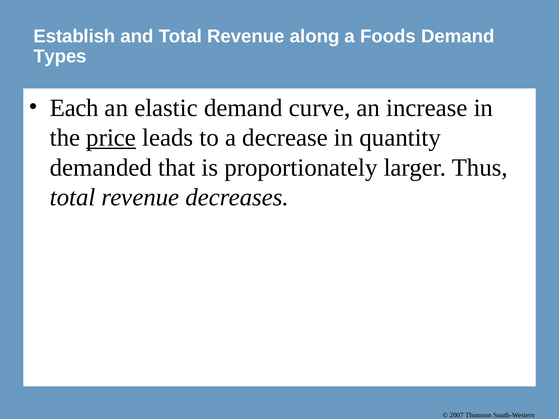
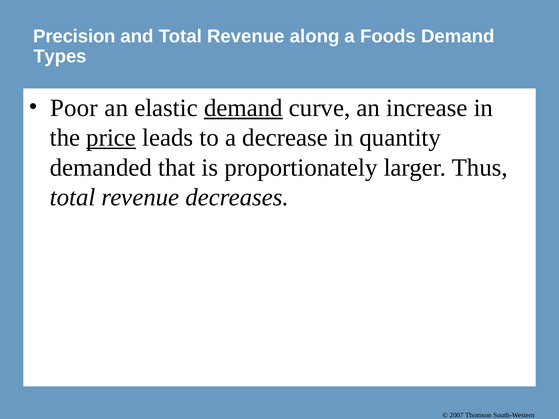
Establish: Establish -> Precision (74, 36)
Each: Each -> Poor (74, 108)
demand underline: none -> present (243, 108)
